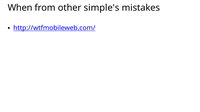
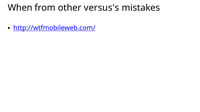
simple's: simple's -> versus's (102, 8)
